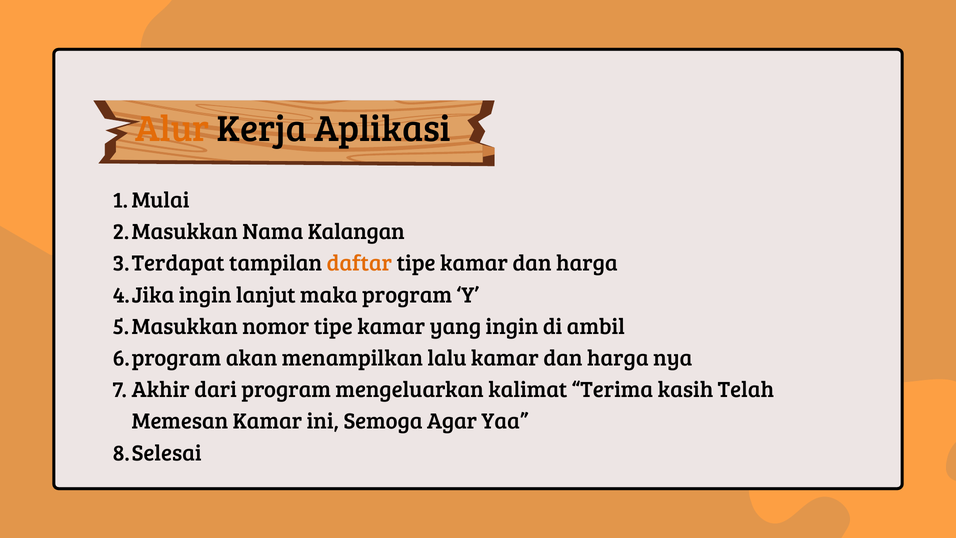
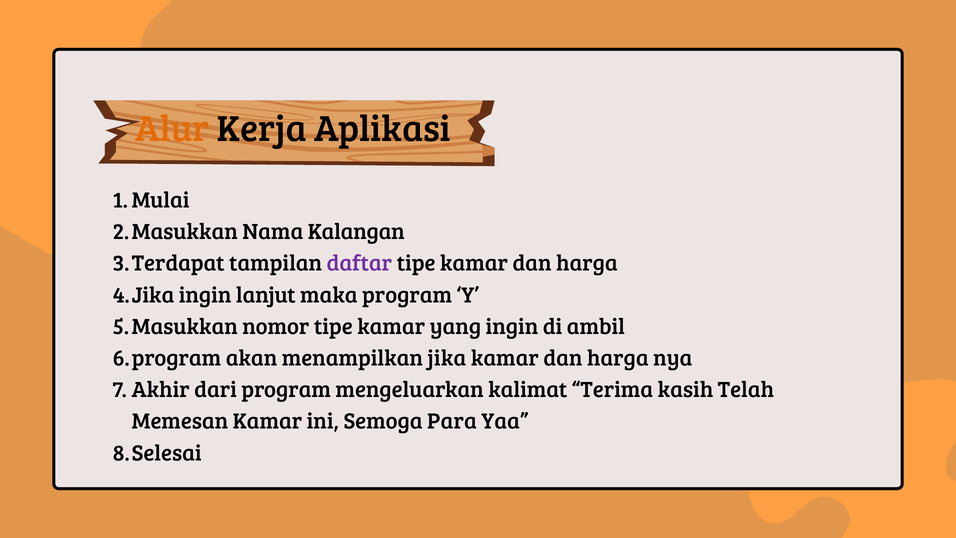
daftar colour: orange -> purple (359, 263)
lalu: lalu -> jika (447, 358)
Agar: Agar -> Para (452, 421)
